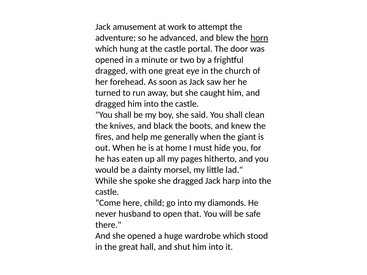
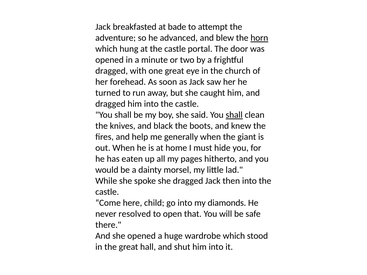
amusement: amusement -> breakfasted (135, 27)
work: work -> bade (177, 27)
shall underline: none -> present (234, 115)
harp: harp -> then (231, 181)
husband: husband -> resolved (135, 214)
